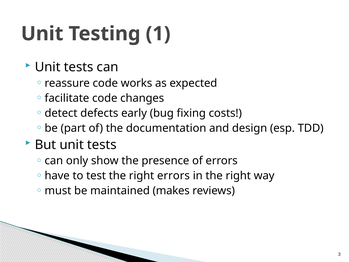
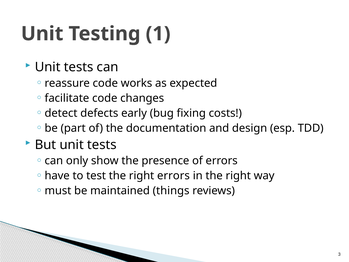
makes: makes -> things (171, 191)
